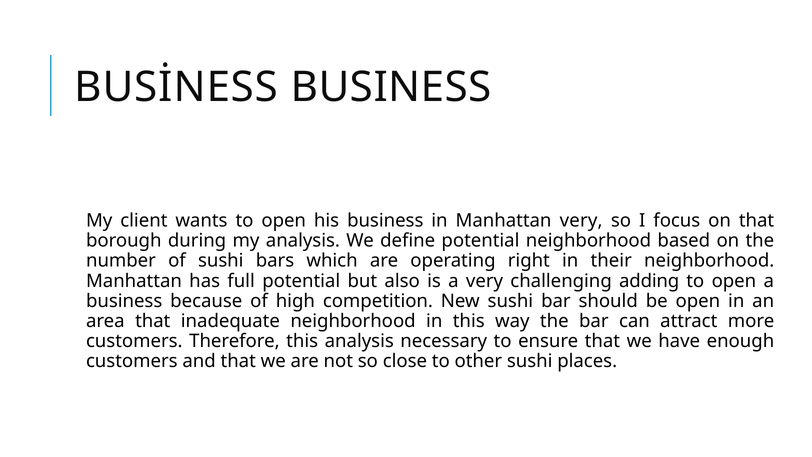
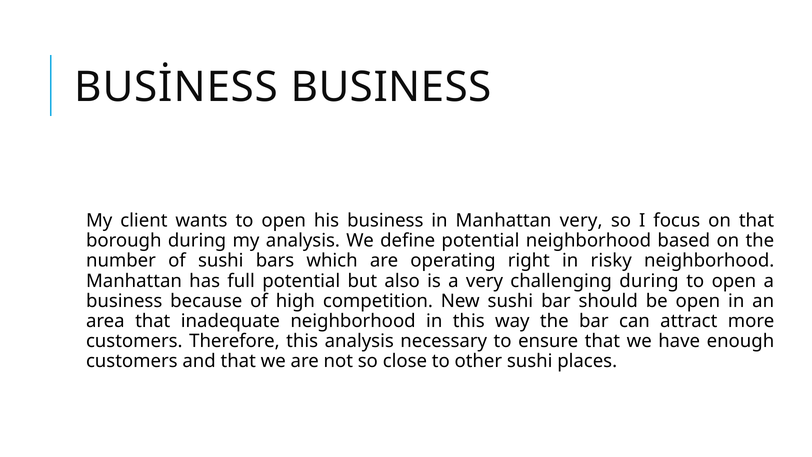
their: their -> risky (611, 261)
challenging adding: adding -> during (649, 281)
